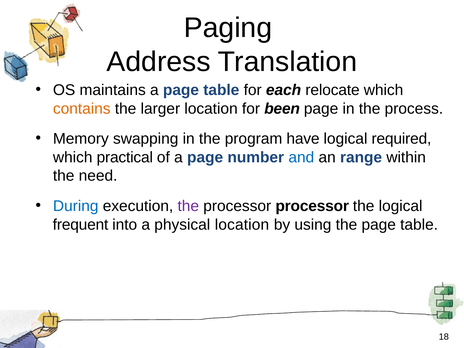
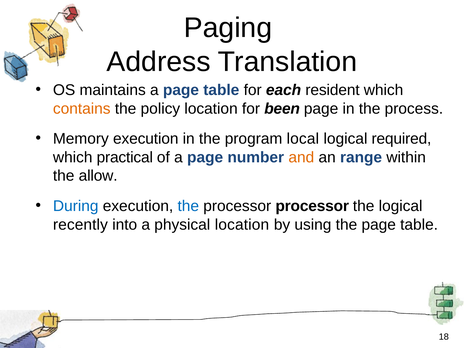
relocate: relocate -> resident (333, 90)
larger: larger -> policy (160, 109)
Memory swapping: swapping -> execution (146, 139)
have: have -> local (303, 139)
and colour: blue -> orange (301, 157)
need: need -> allow (98, 176)
the colour: purple -> blue (188, 206)
frequent: frequent -> recently (80, 225)
